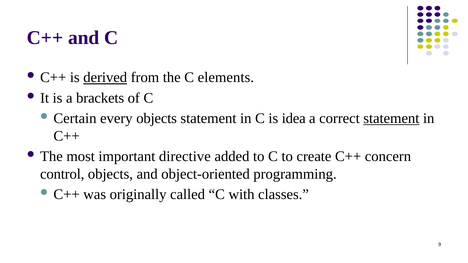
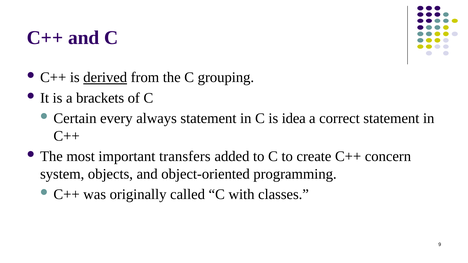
elements: elements -> grouping (226, 78)
every objects: objects -> always (157, 119)
statement underline: present -> none (391, 119)
directive: directive -> transfers (185, 157)
control: control -> system (62, 174)
